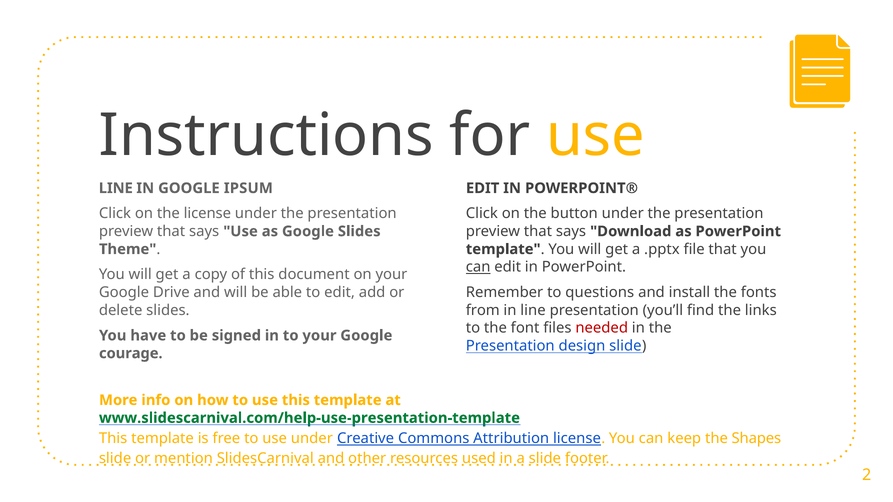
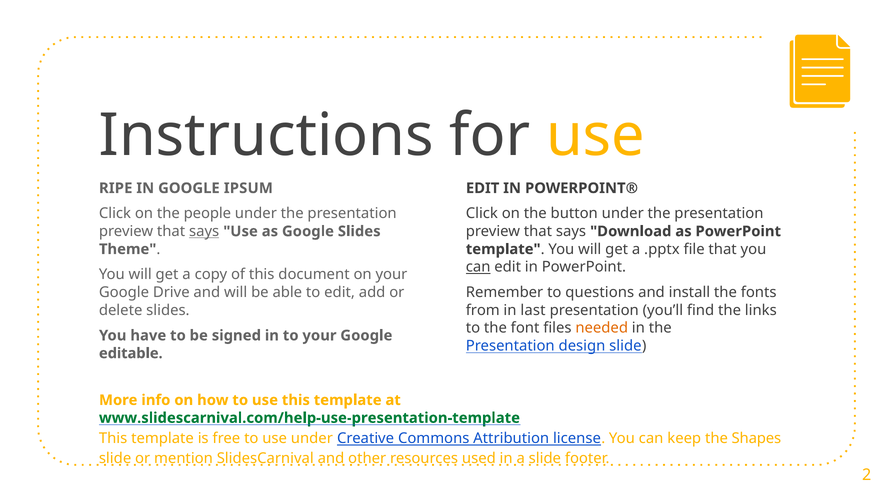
LINE: LINE -> RIPE (116, 188)
the license: license -> people (207, 214)
says underline: none -> present (204, 231)
in line: line -> last (533, 310)
needed colour: red -> orange (602, 328)
courage: courage -> editable (131, 354)
